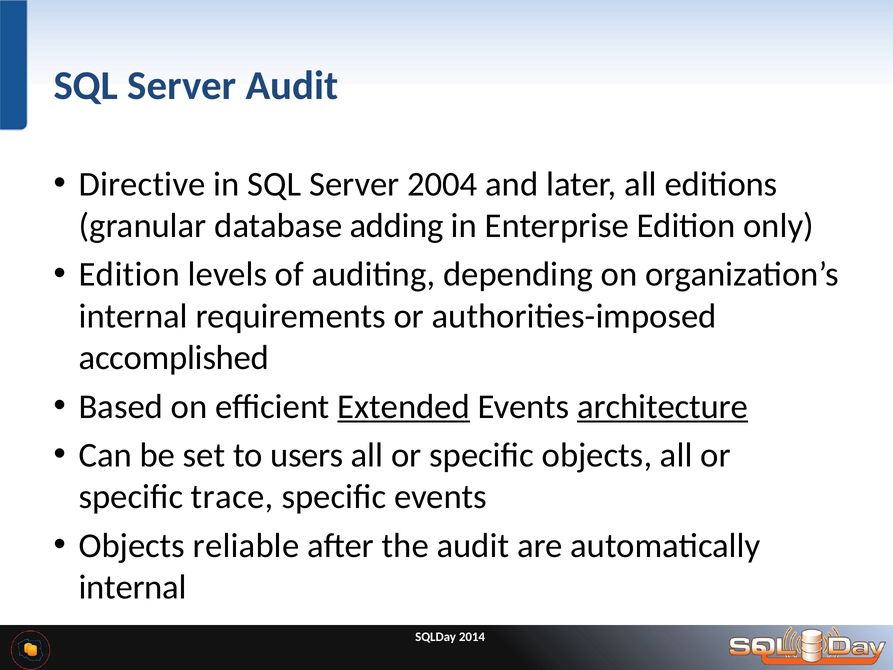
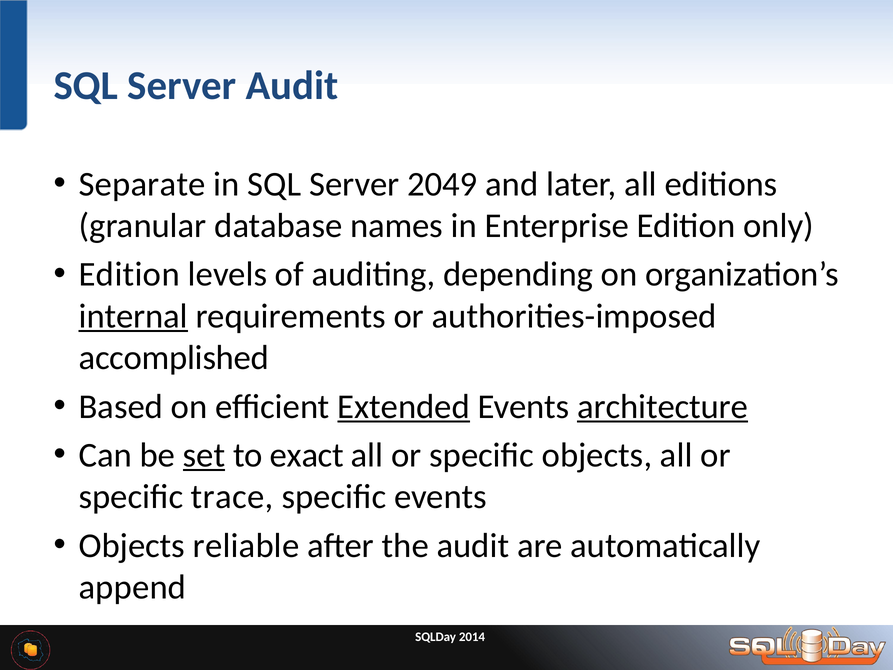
Directive: Directive -> Separate (142, 184)
2004: 2004 -> 2049 (442, 184)
adding: adding -> names (397, 226)
internal underline: none -> present (133, 316)
set underline: none -> present (204, 455)
users: users -> exact (307, 455)
internal: internal -> append (132, 587)
